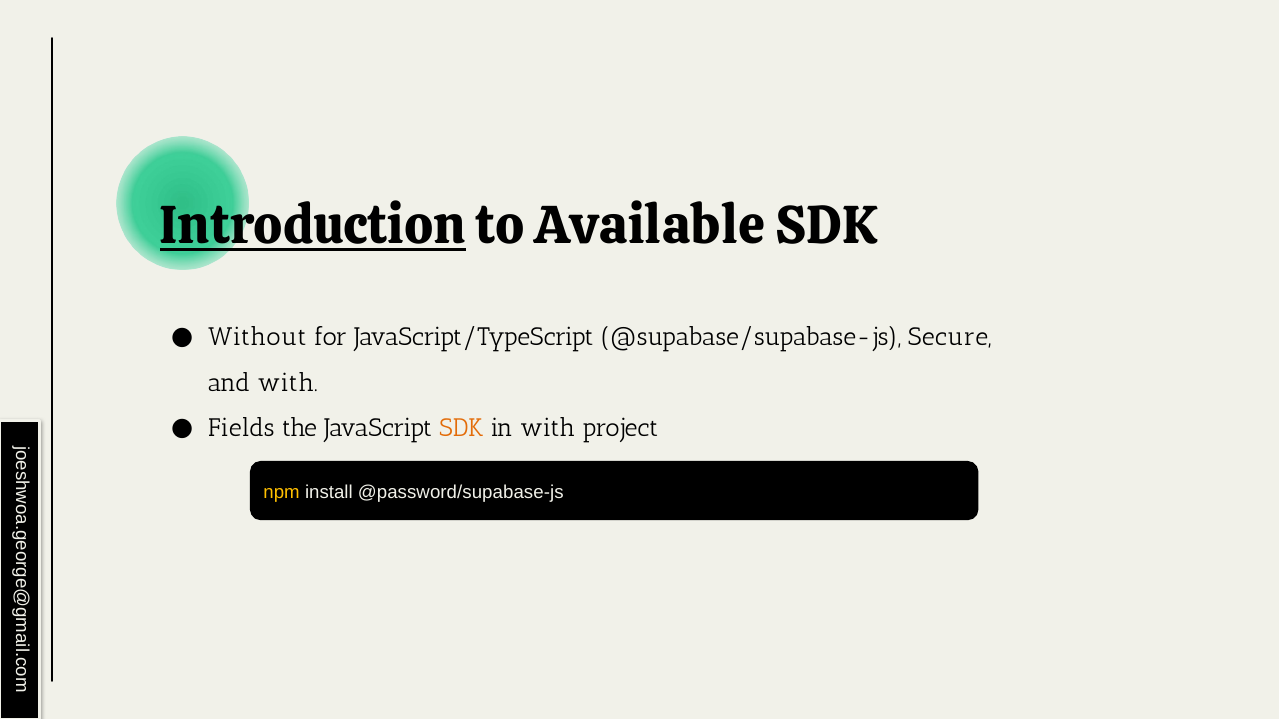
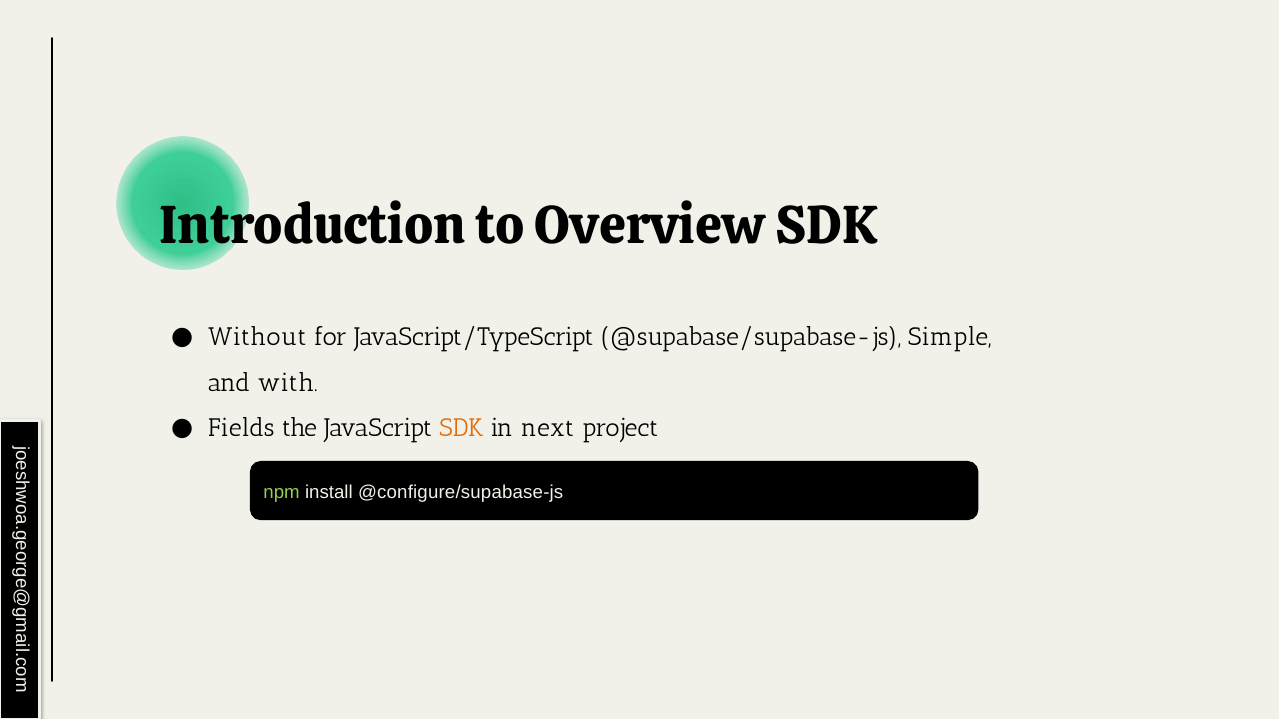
Introduction underline: present -> none (313, 226)
Available: Available -> Overview (650, 226)
Secure: Secure -> Simple (950, 338)
in with: with -> next (547, 429)
npm colour: yellow -> light green (282, 492)
@password/supabase-js: @password/supabase-js -> @configure/supabase-js (461, 492)
